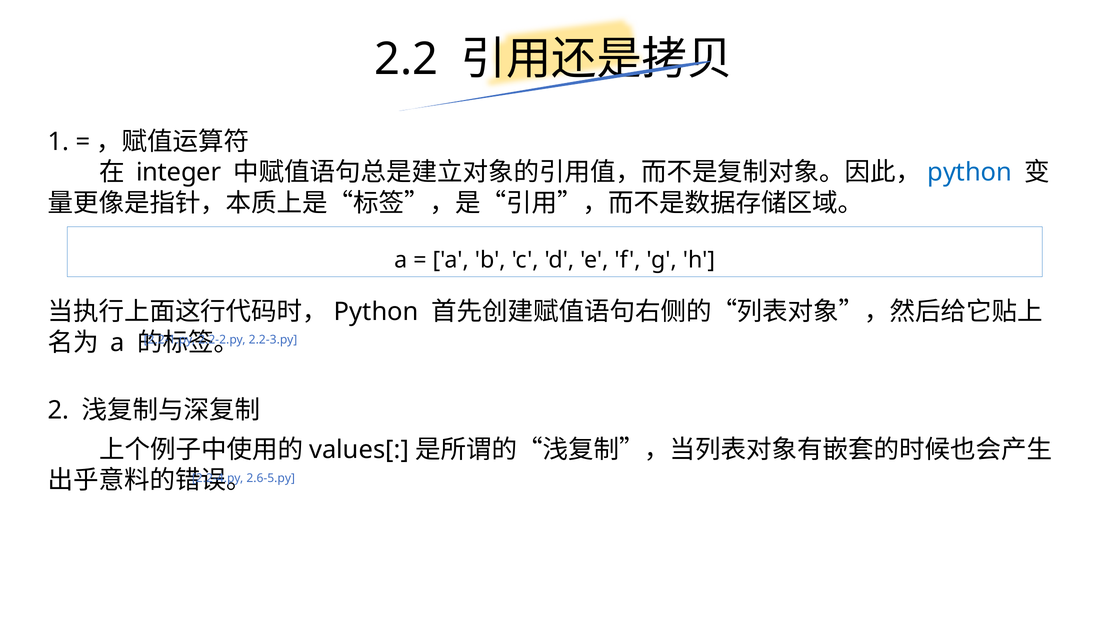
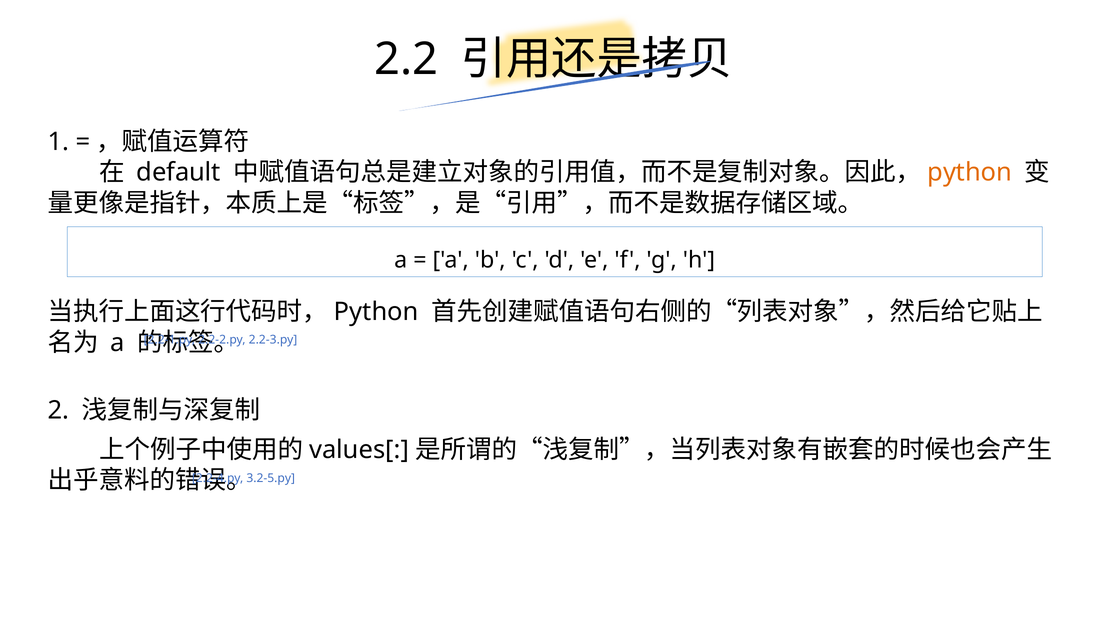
integer: integer -> default (179, 172)
python colour: blue -> orange (970, 172)
2.6-5.py: 2.6-5.py -> 3.2-5.py (271, 478)
